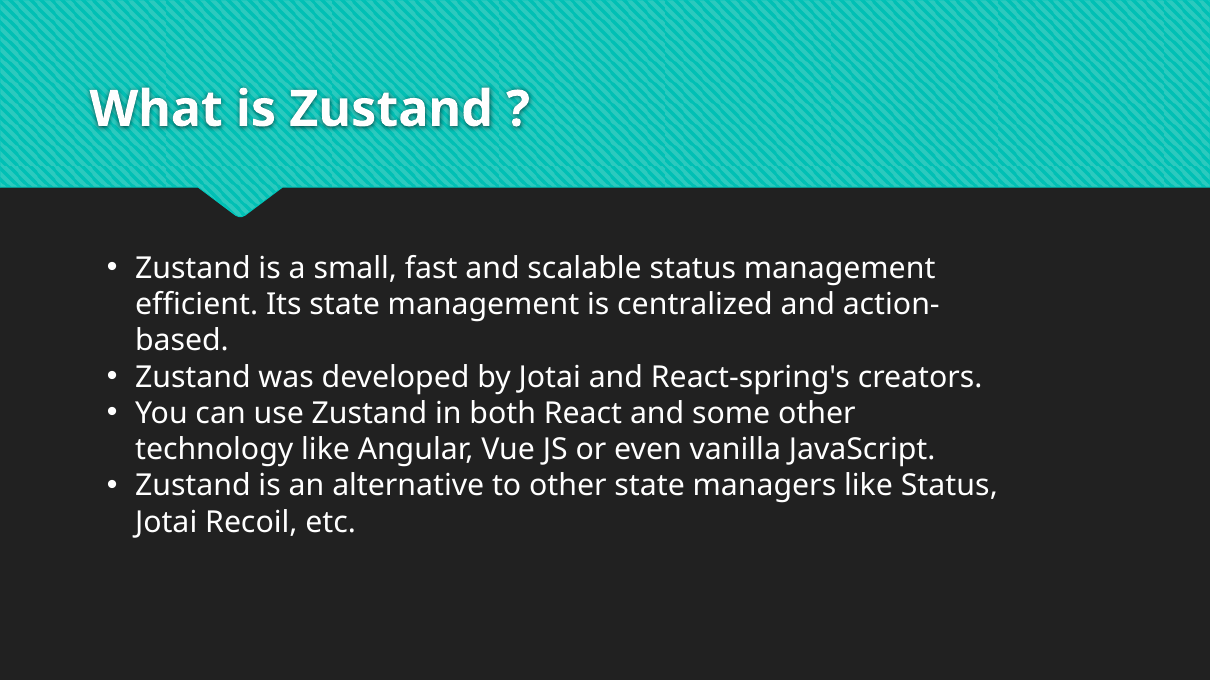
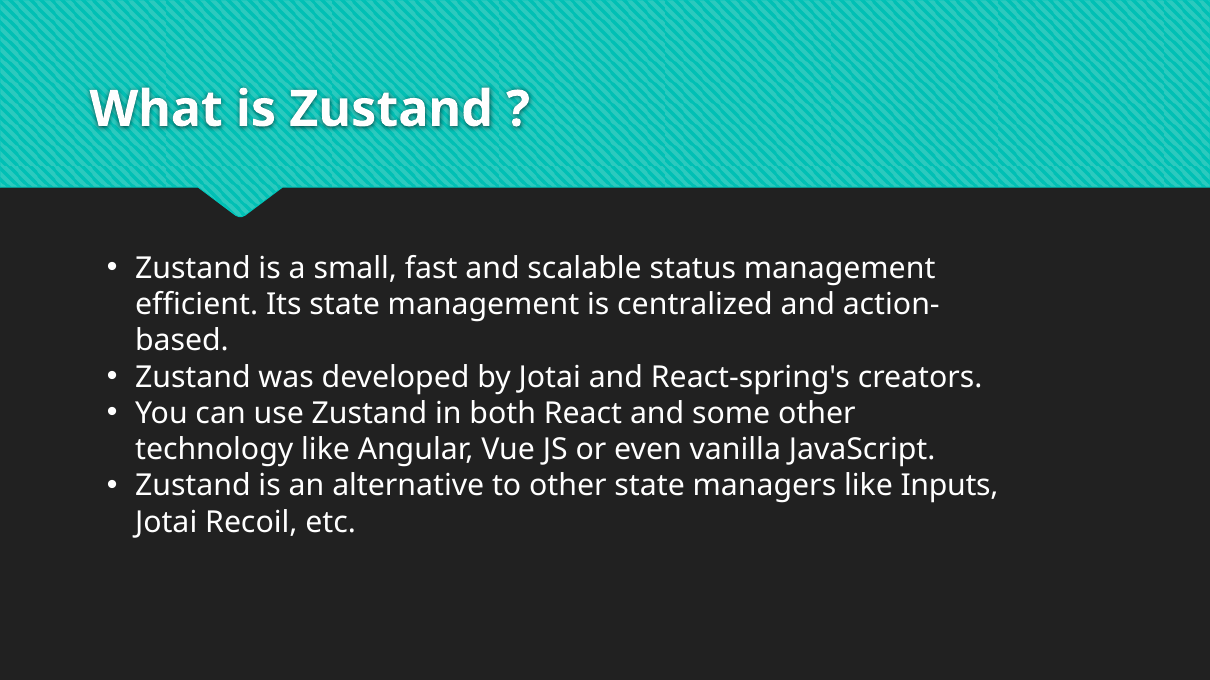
like Status: Status -> Inputs (950, 486)
